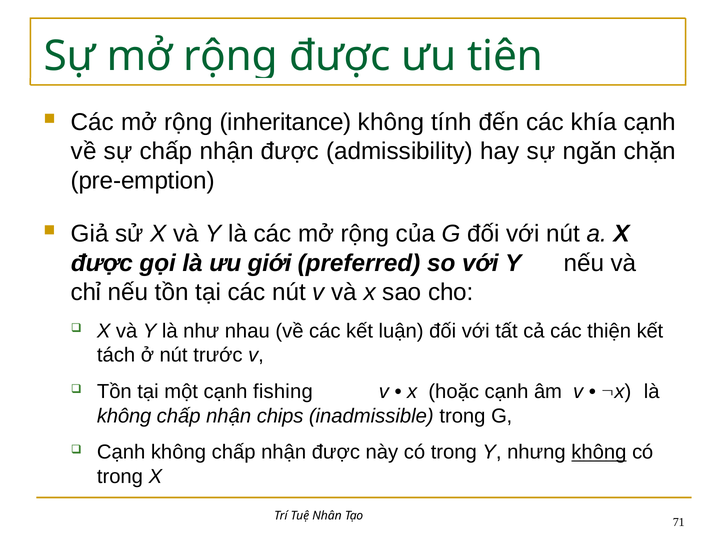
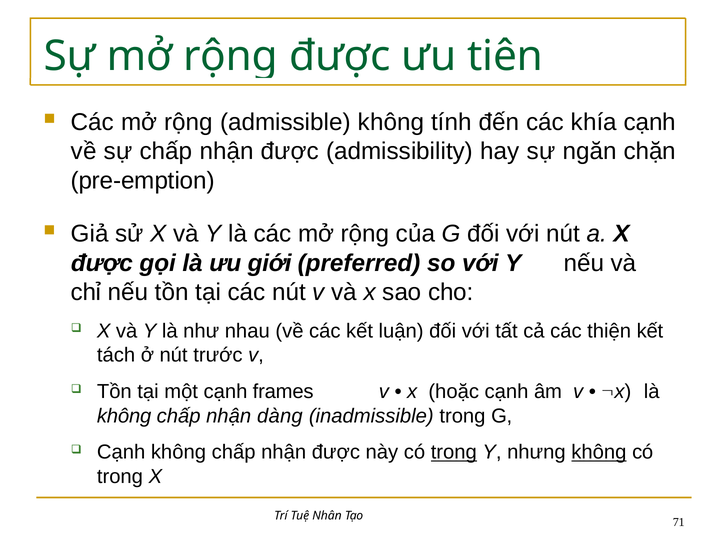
inheritance: inheritance -> admissible (285, 122)
fishing: fishing -> frames (283, 392)
chips: chips -> dàng (280, 416)
trong underline: none -> present (454, 452)
